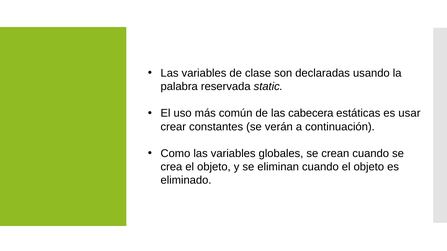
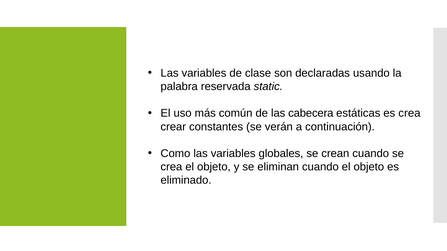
es usar: usar -> crea (409, 113)
